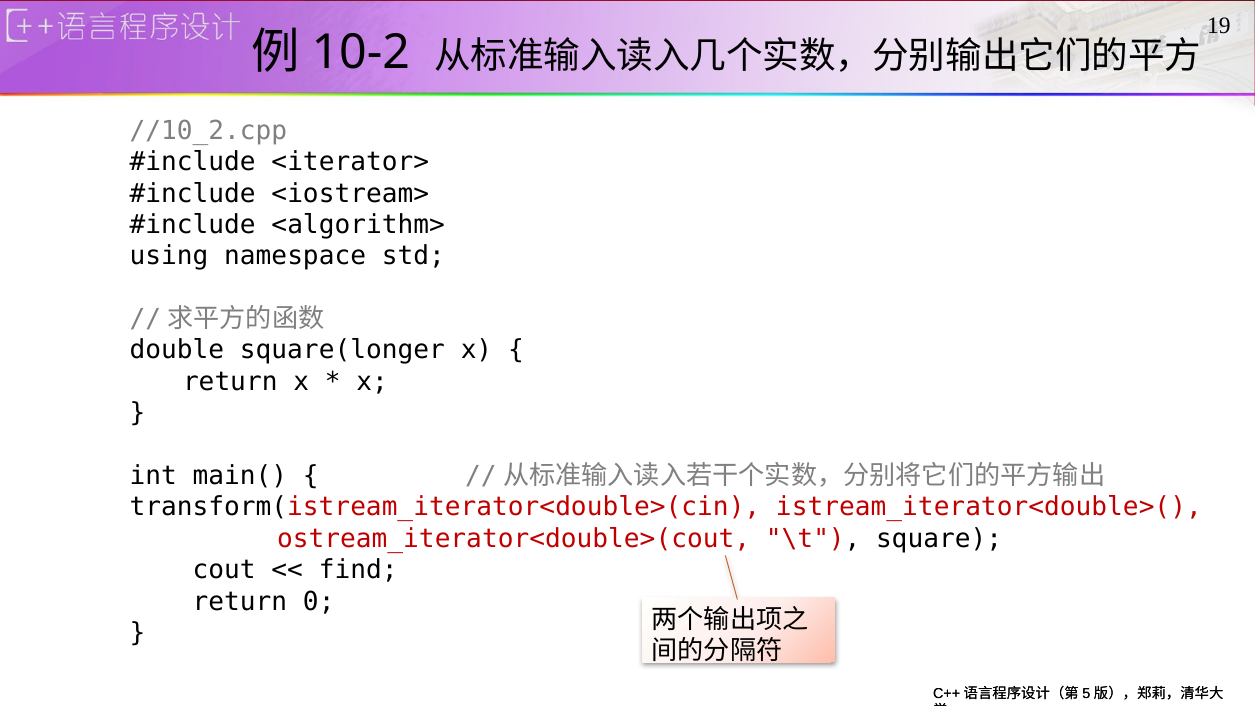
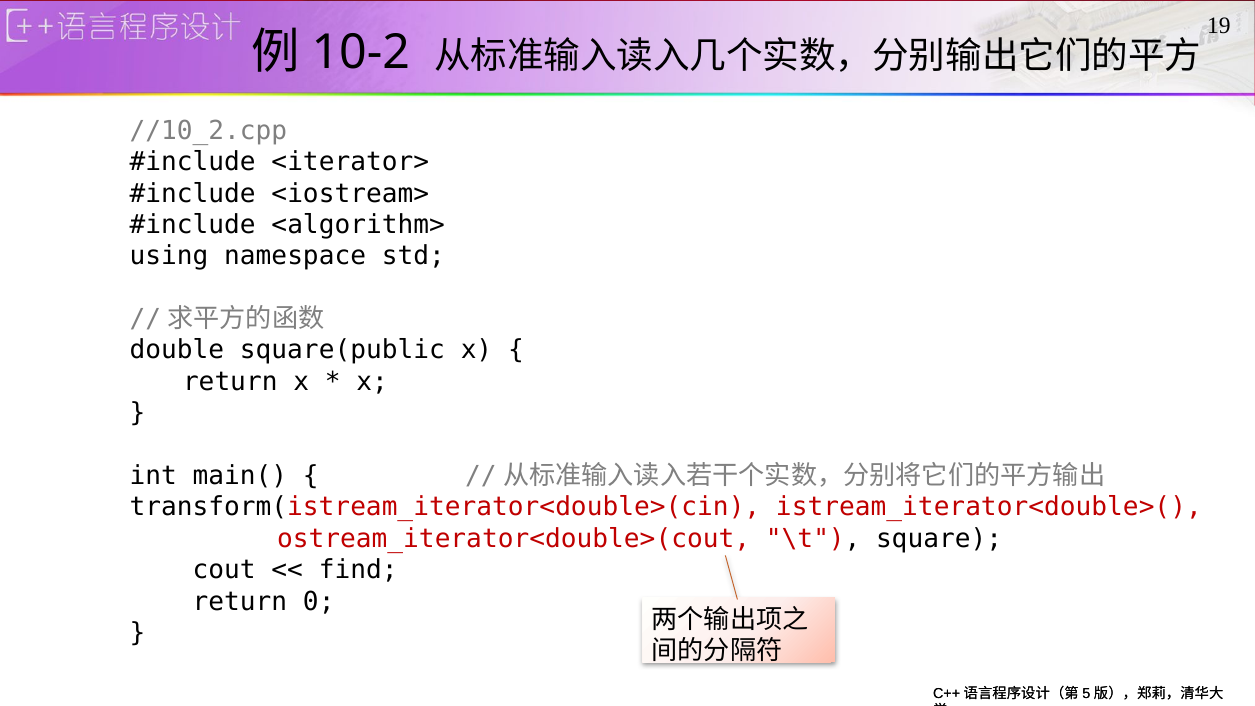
square(longer: square(longer -> square(public (342, 350)
